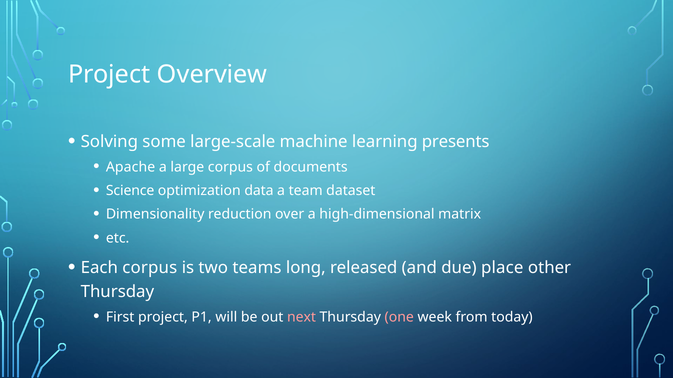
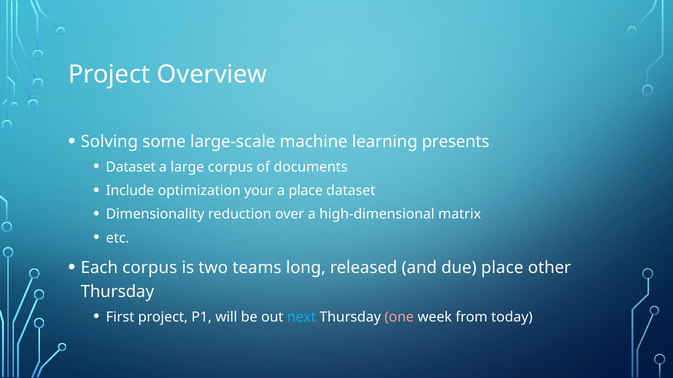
Apache: Apache -> Dataset (131, 167)
Science: Science -> Include (130, 191)
data: data -> your (259, 191)
a team: team -> place (306, 191)
next colour: pink -> light blue (302, 317)
